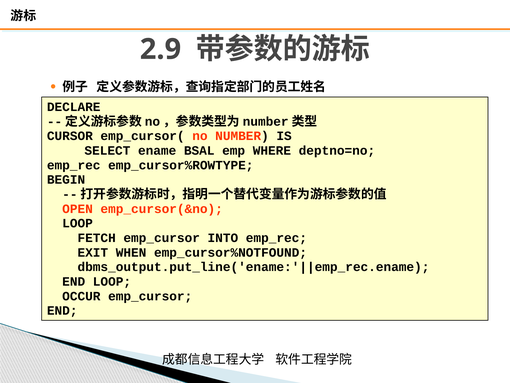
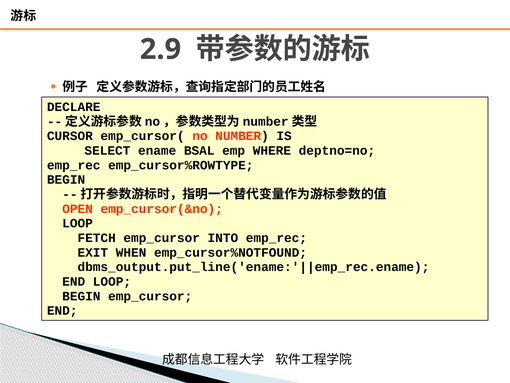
OCCUR: OCCUR -> BEGIN (81, 296)
